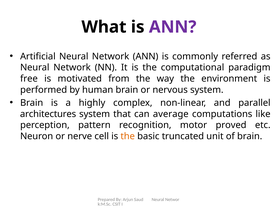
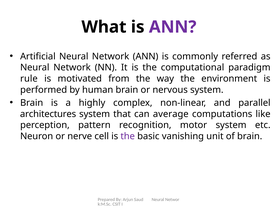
free: free -> rule (29, 78)
motor proved: proved -> system (231, 125)
the colour: orange -> purple (128, 136)
truncated: truncated -> vanishing (183, 136)
